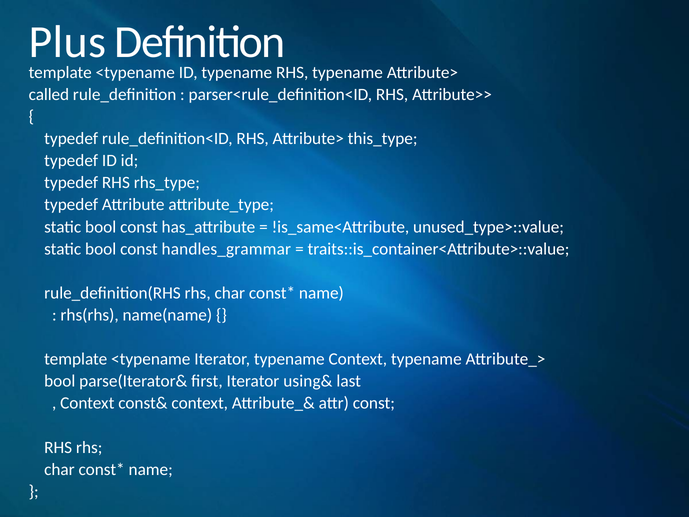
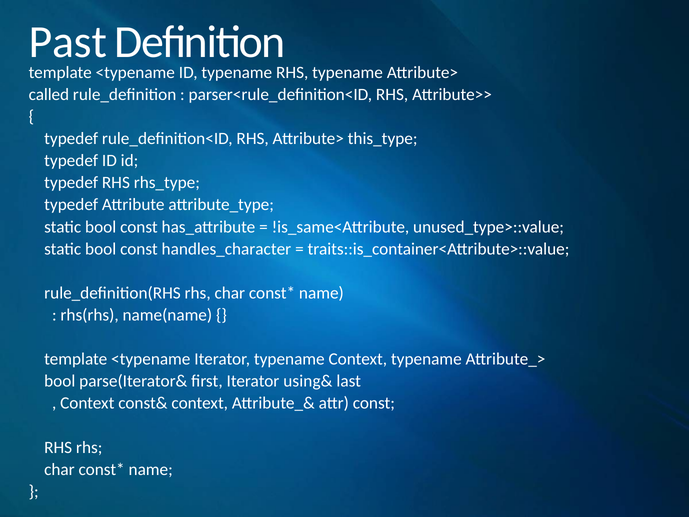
Plus: Plus -> Past (68, 42)
handles_grammar: handles_grammar -> handles_character (226, 249)
